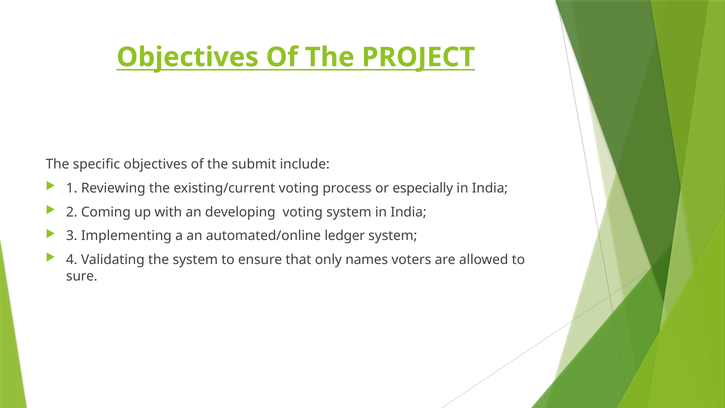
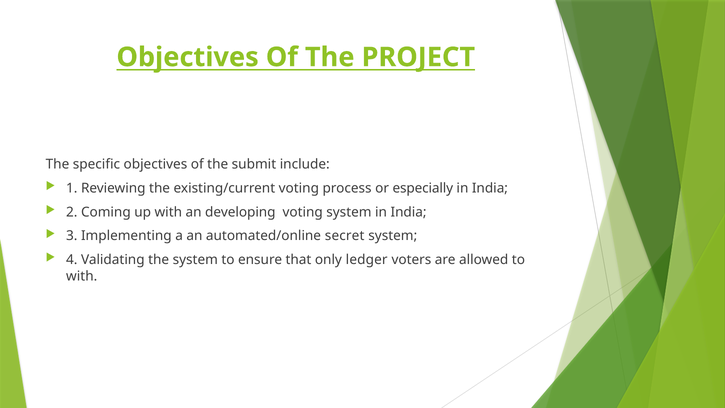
ledger: ledger -> secret (345, 236)
names: names -> ledger (367, 260)
sure: sure -> with (82, 276)
